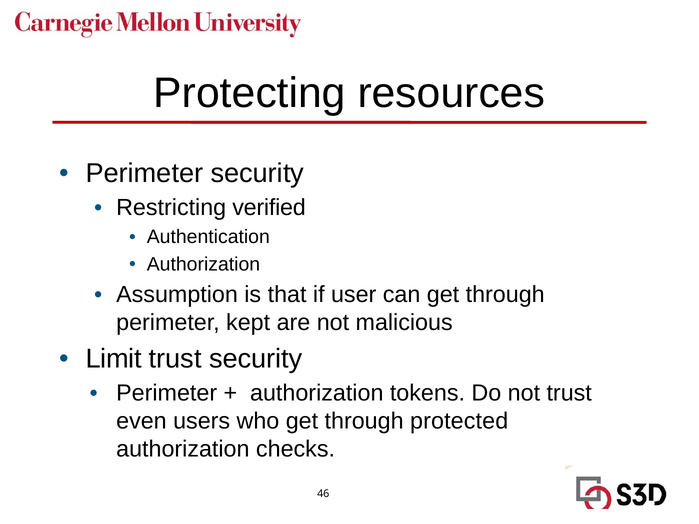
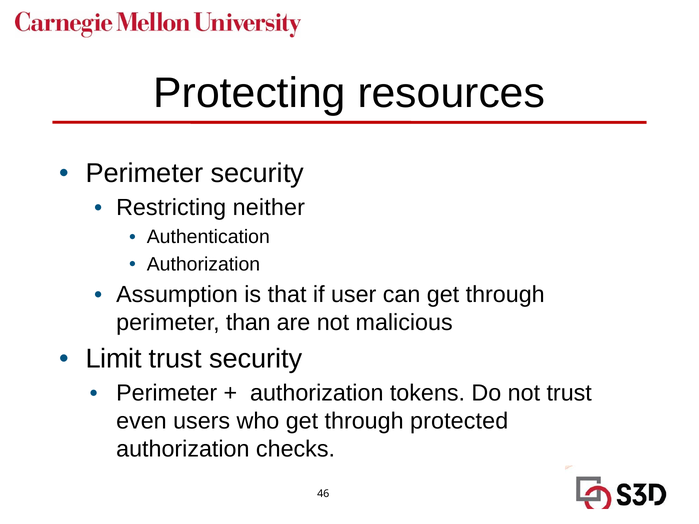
verified: verified -> neither (269, 208)
kept: kept -> than (248, 323)
